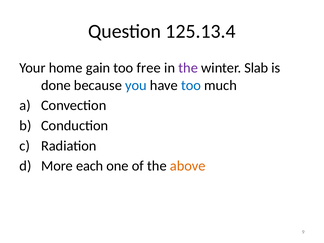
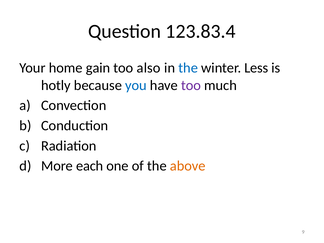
125.13.4: 125.13.4 -> 123.83.4 (201, 31)
free: free -> also (149, 68)
the colour: purple -> blue (188, 68)
Slab: Slab -> Less (256, 68)
done: done -> hotly (56, 85)
too colour: blue -> purple (191, 85)
